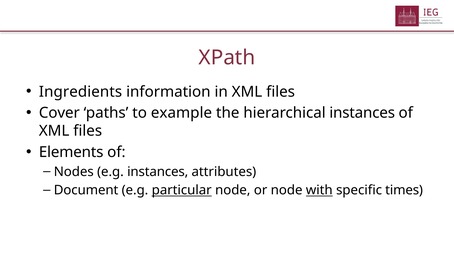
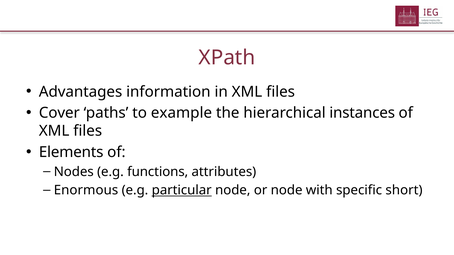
Ingredients: Ingredients -> Advantages (81, 92)
e.g instances: instances -> functions (158, 172)
Document: Document -> Enormous (86, 190)
with underline: present -> none (319, 190)
times: times -> short (404, 190)
